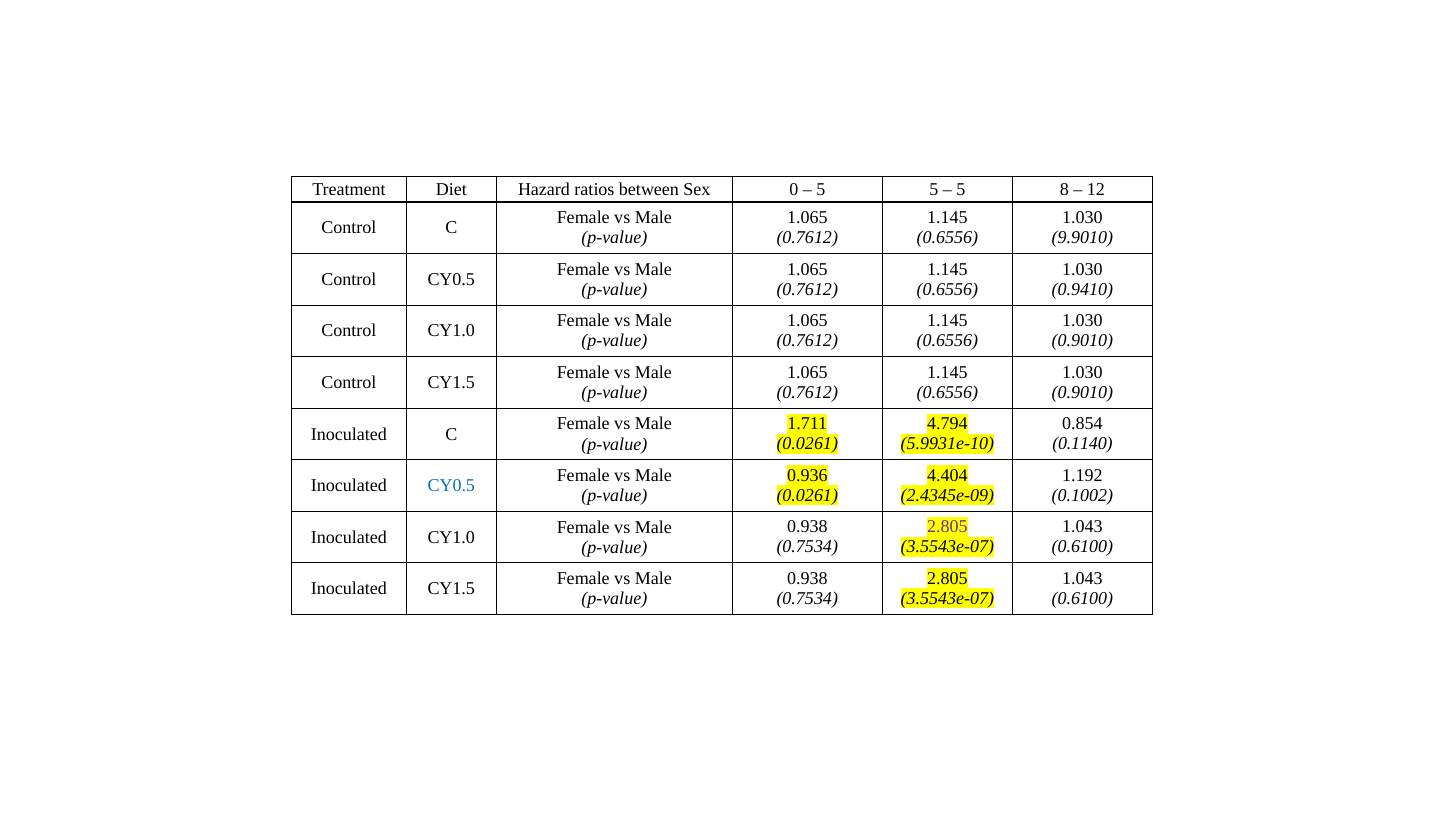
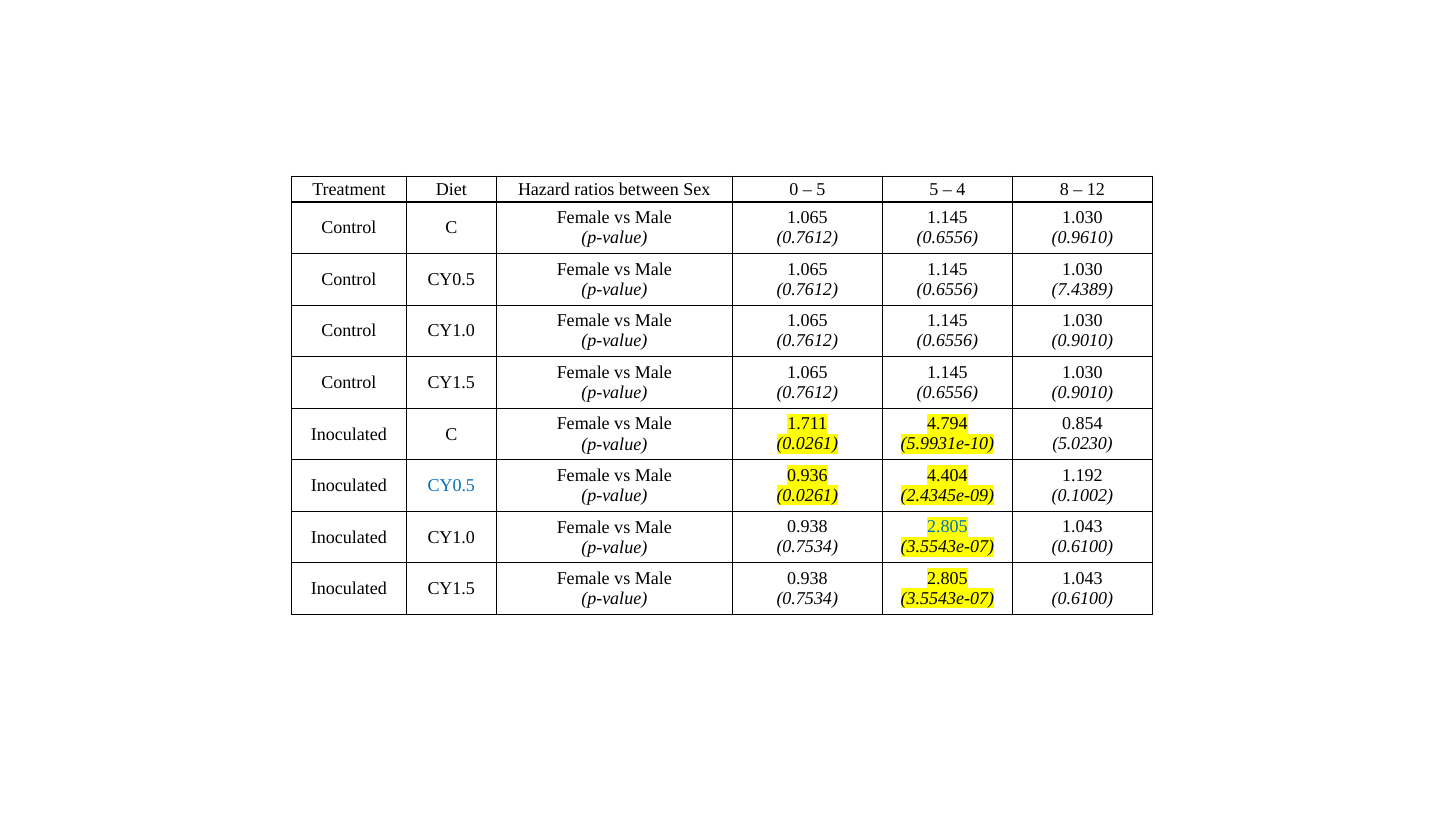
5: 5 -> 4 (961, 189)
9.9010: 9.9010 -> 0.9610 (1082, 237)
0.9410: 0.9410 -> 7.4389 (1082, 289)
0.1140: 0.1140 -> 5.0230 (1082, 443)
2.805 colour: purple -> blue (947, 526)
